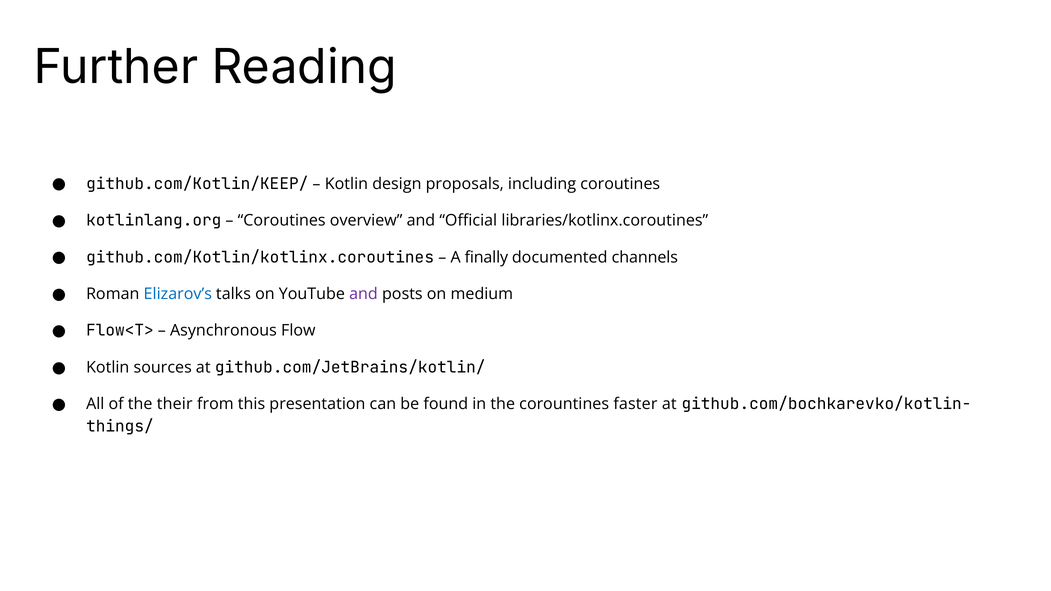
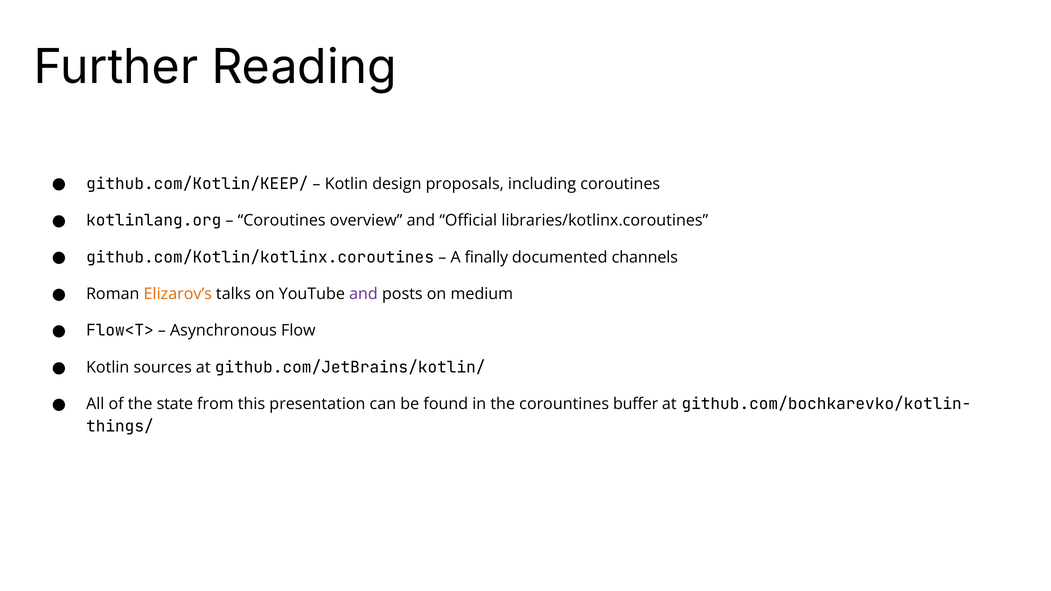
Elizarov’s colour: blue -> orange (178, 294)
their: their -> state (175, 404)
faster: faster -> buffer (636, 404)
